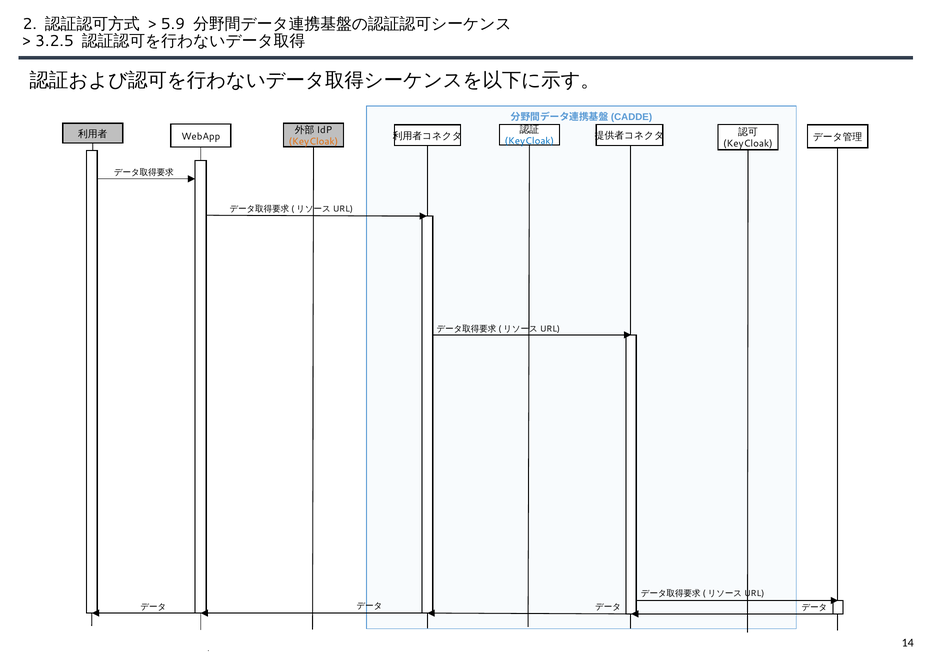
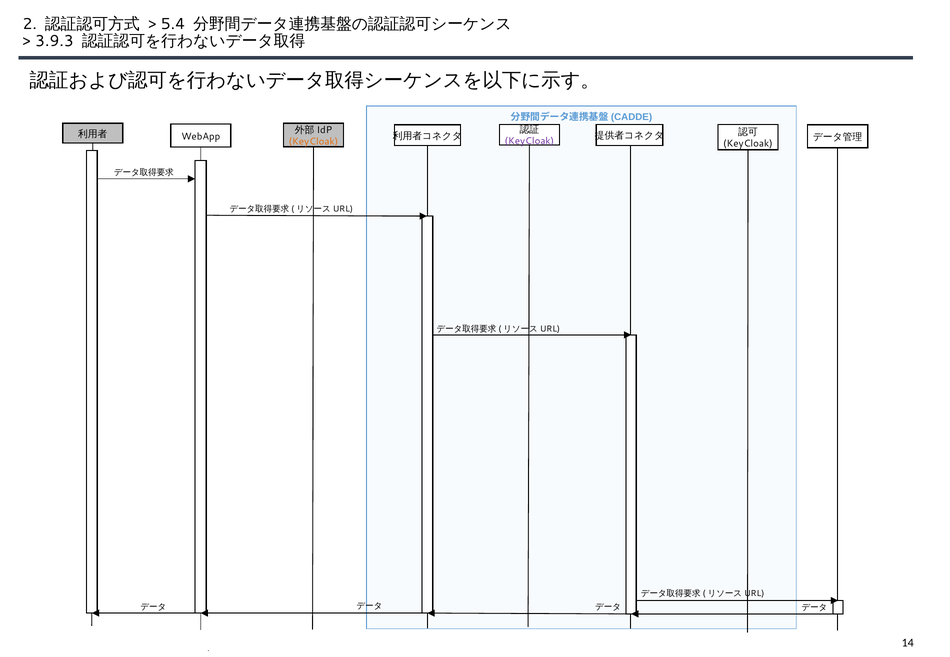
5.9: 5.9 -> 5.4 (173, 24)
3.2.5: 3.2.5 -> 3.9.3 (54, 41)
KeyCloak colour: blue -> purple (529, 141)
